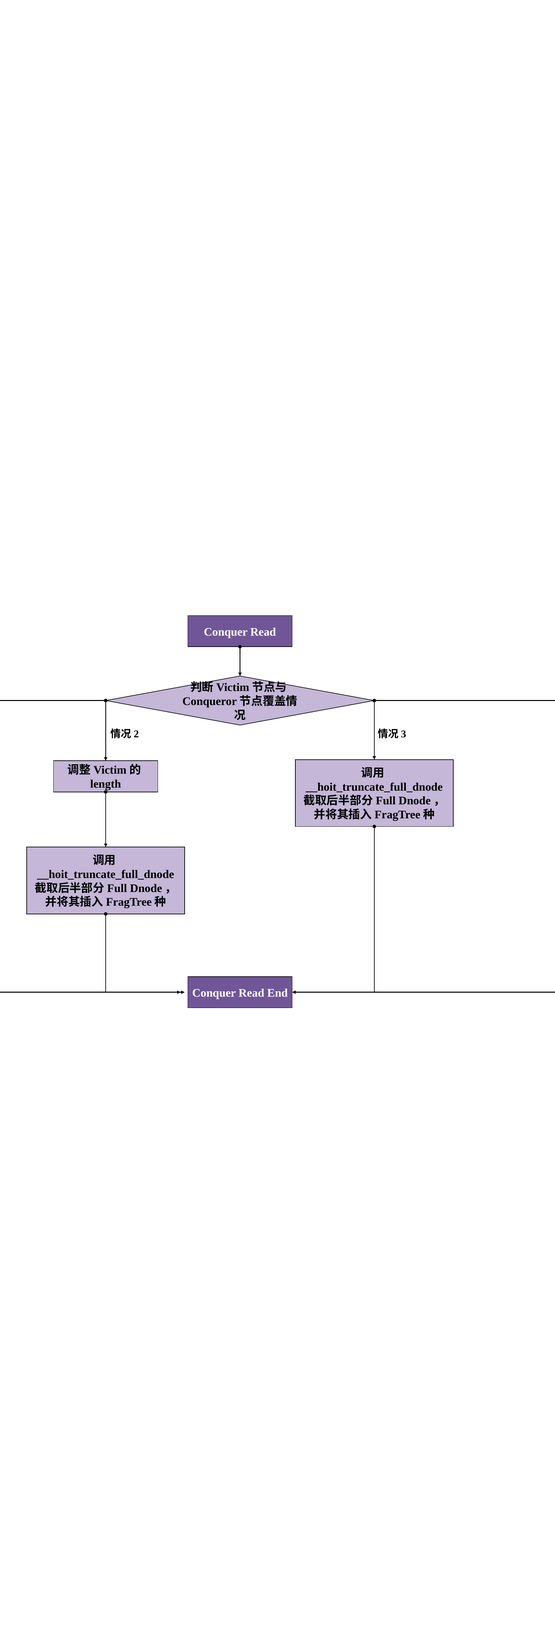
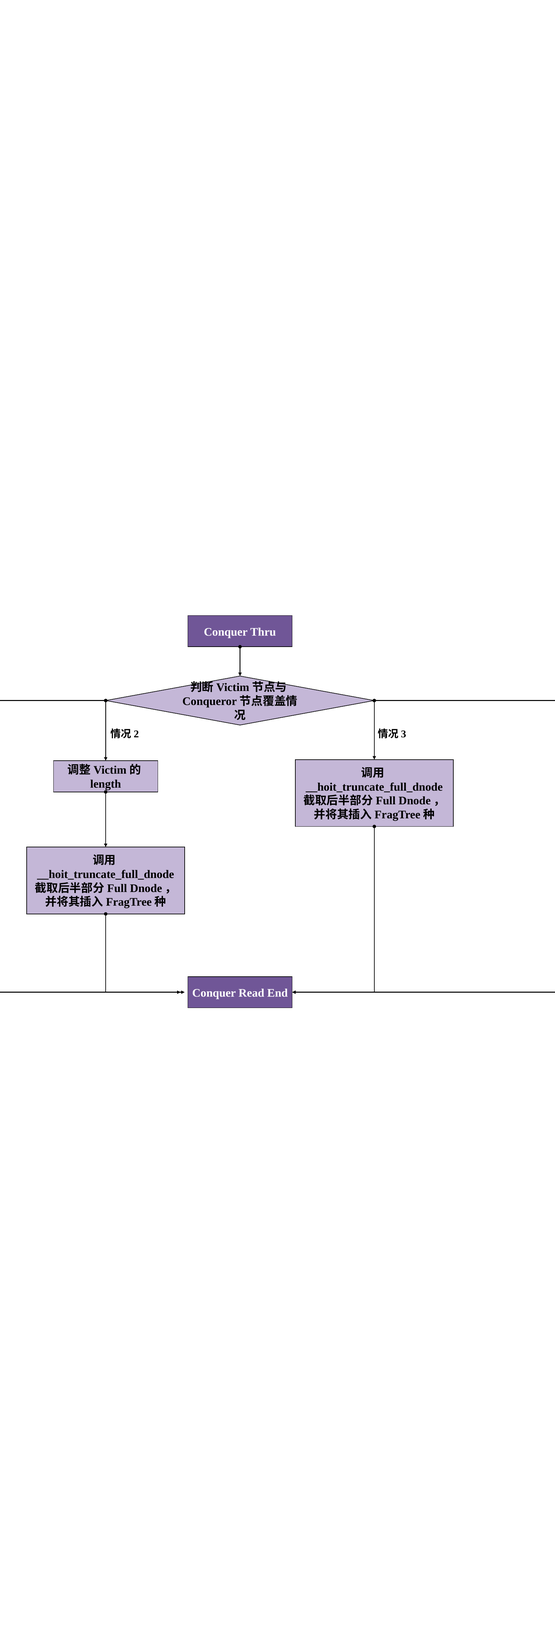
Read: Read -> Thru (263, 632)
